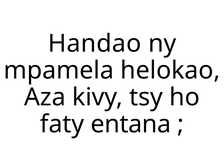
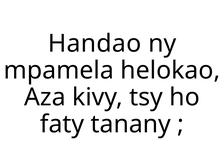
entana: entana -> tanany (131, 124)
